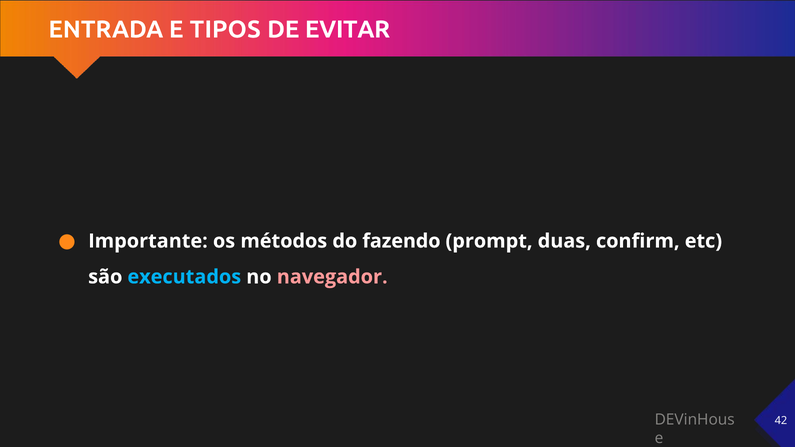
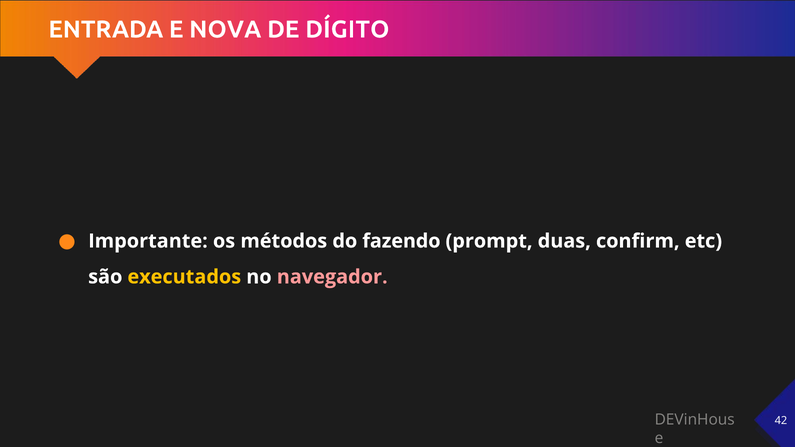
TIPOS: TIPOS -> NOVA (225, 29)
EVITAR: EVITAR -> DÍGITO (347, 29)
executados colour: light blue -> yellow (184, 277)
